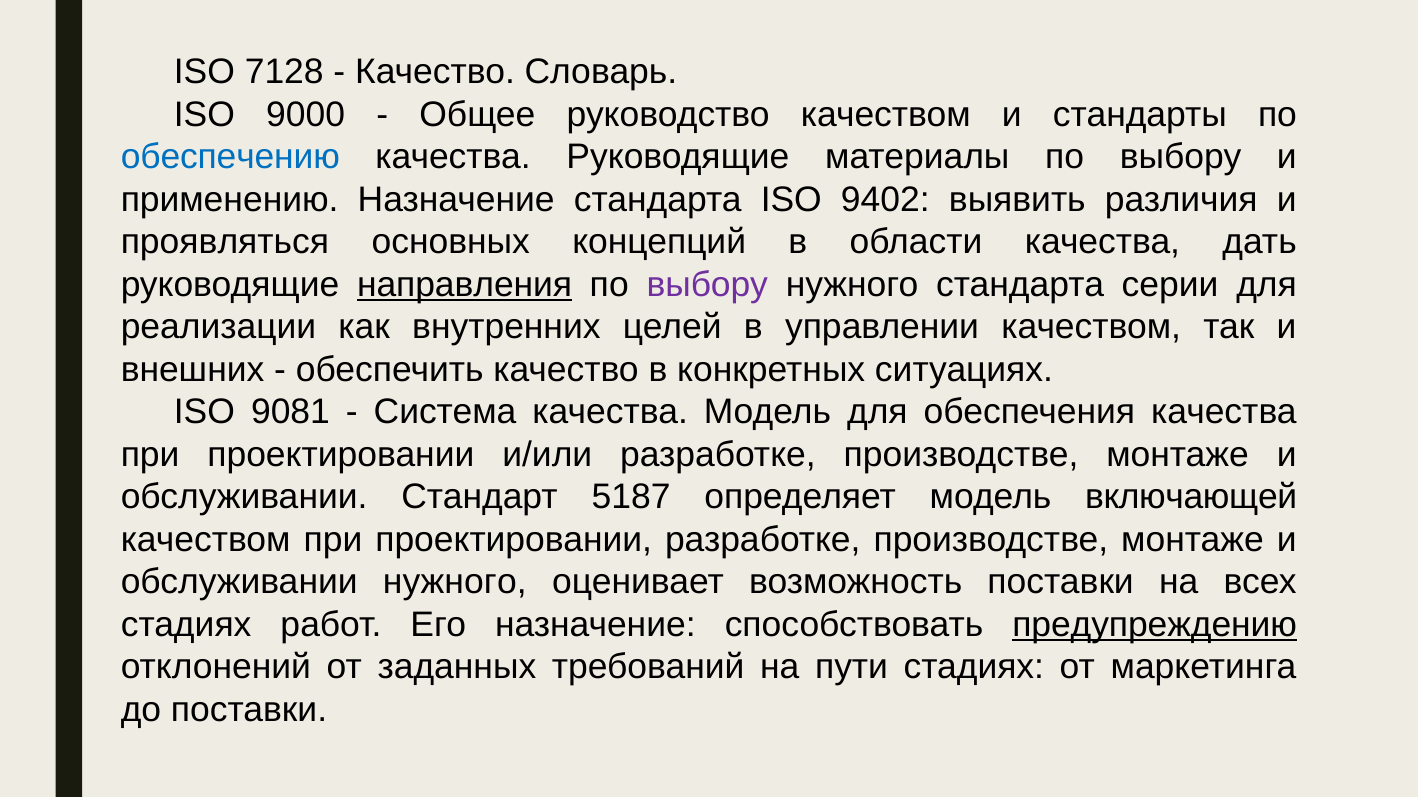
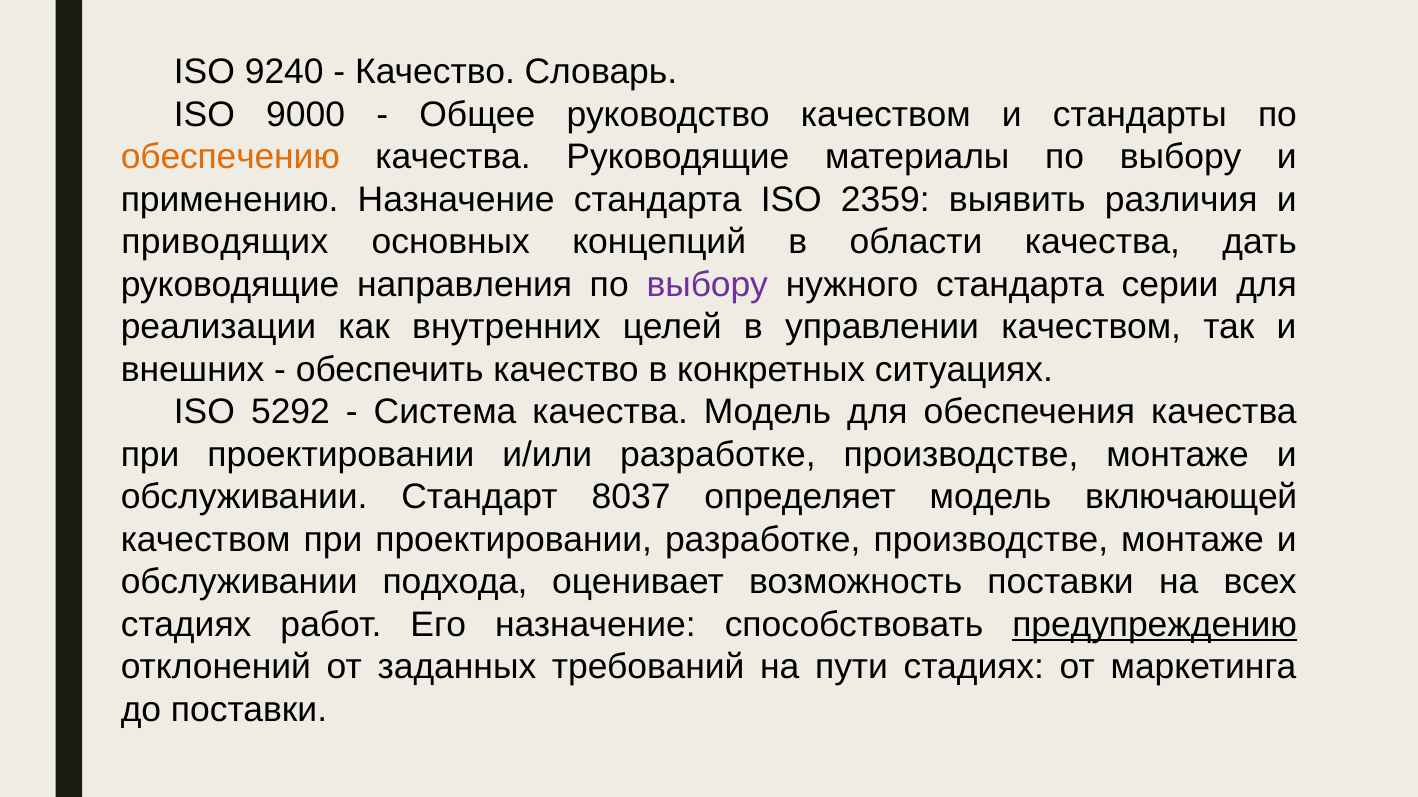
7128: 7128 -> 9240 (284, 72)
обеспечению colour: blue -> orange (230, 157)
9402: 9402 -> 2359 (885, 200)
проявляться: проявляться -> приводящих (225, 242)
направления underline: present -> none (465, 285)
9081: 9081 -> 5292 (290, 412)
5187: 5187 -> 8037 (631, 498)
обслуживании нужного: нужного -> подхода (455, 583)
